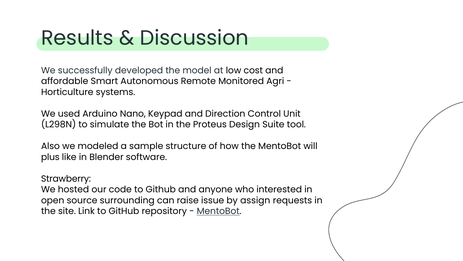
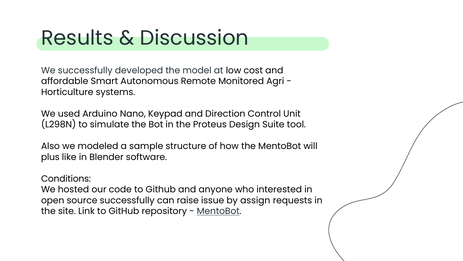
Strawberry: Strawberry -> Conditions (66, 178)
source surrounding: surrounding -> successfully (127, 200)
